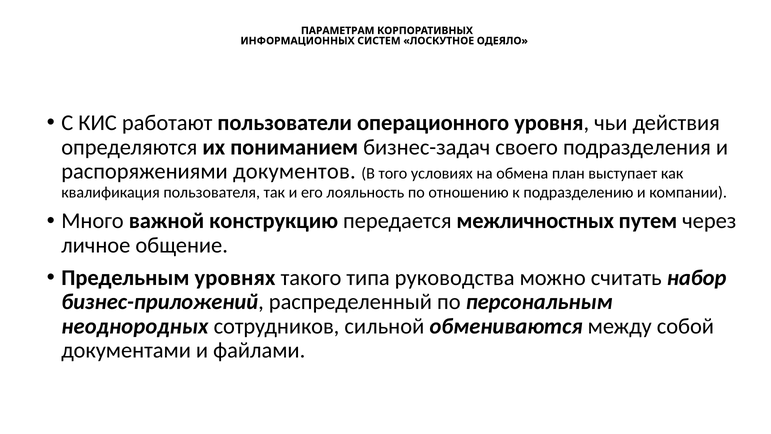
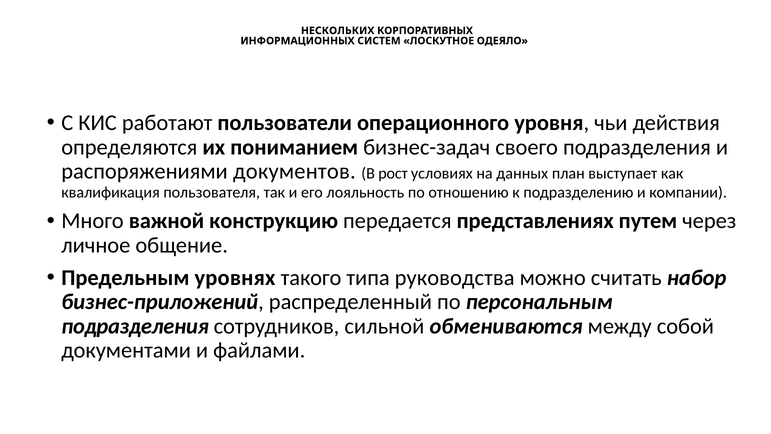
ПАРАМЕТРАМ: ПАРАМЕТРАМ -> НЕСКОЛЬКИХ (338, 31)
того: того -> рост (393, 173)
обмена: обмена -> данных (522, 173)
межличностных: межличностных -> представлениях (535, 221)
неоднородных: неоднородных -> подразделения (135, 326)
